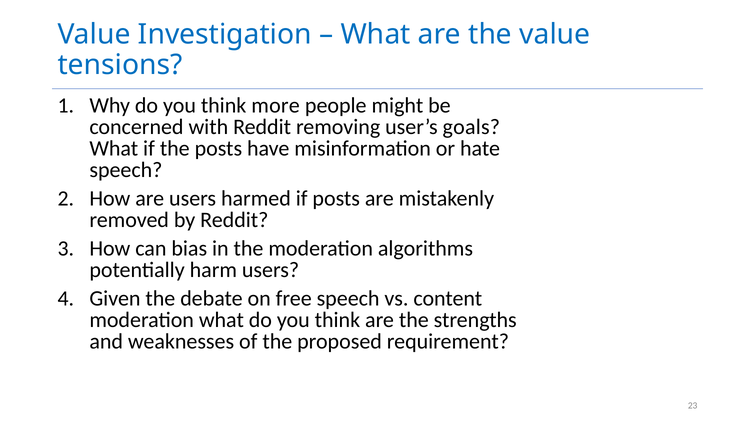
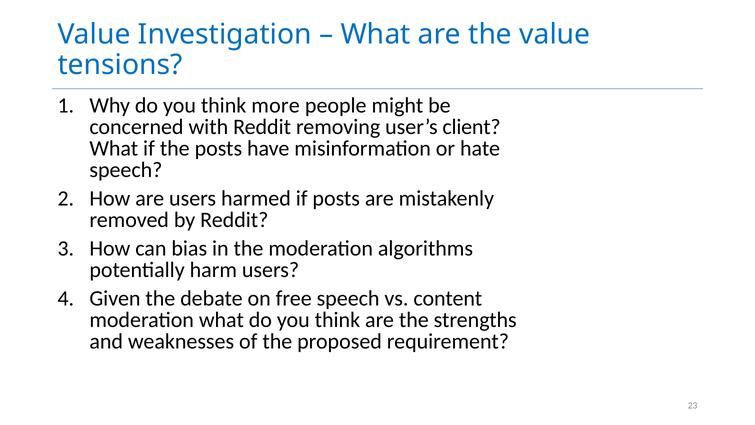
goals: goals -> client (472, 127)
